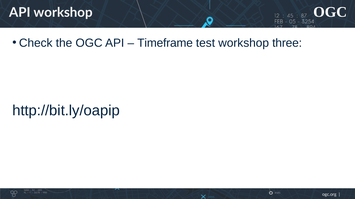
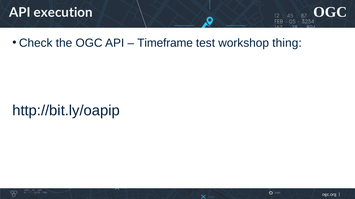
API workshop: workshop -> execution (63, 13)
three: three -> thing (287, 43)
